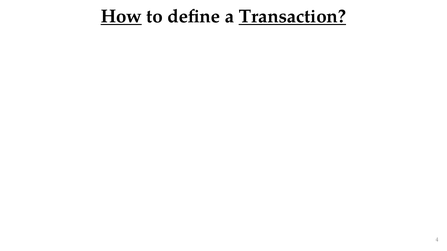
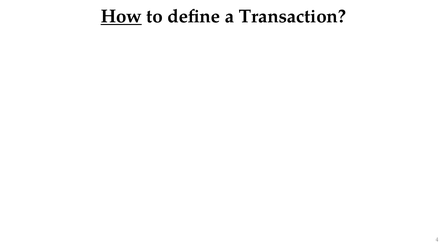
Transaction underline: present -> none (292, 16)
